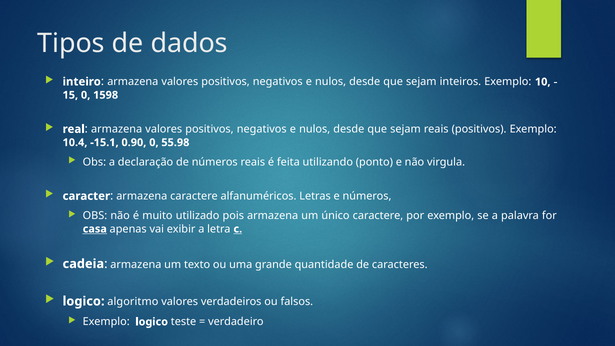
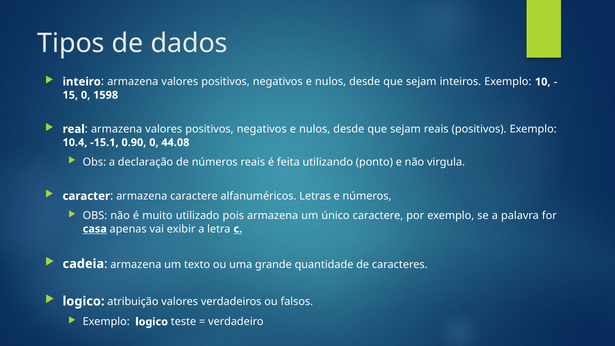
55.98: 55.98 -> 44.08 (175, 142)
algoritmo: algoritmo -> atribuição (133, 302)
